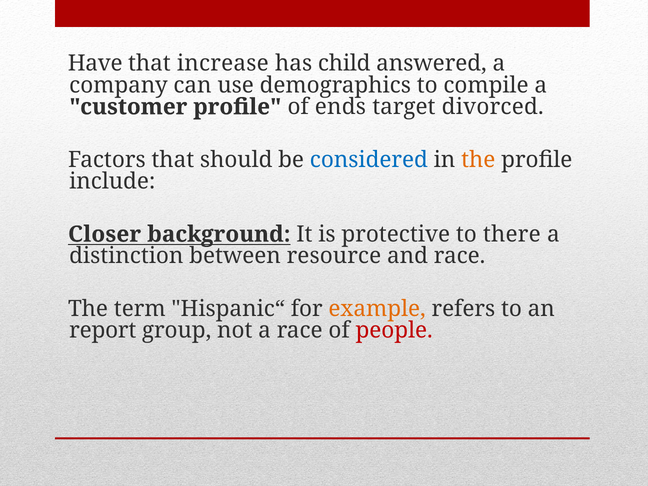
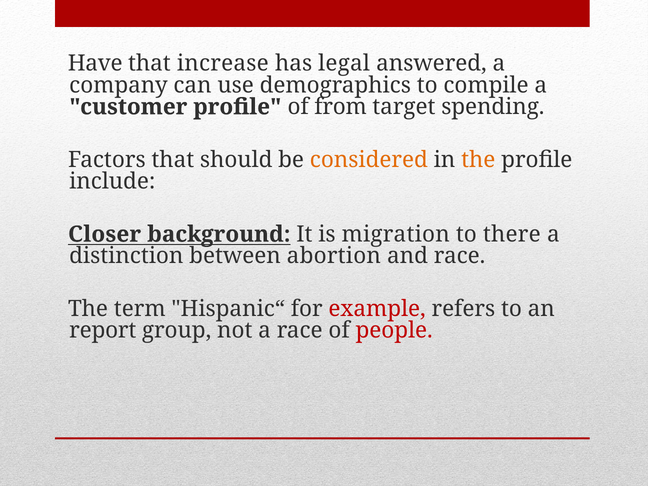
child: child -> legal (344, 64)
ends: ends -> from (341, 107)
divorced: divorced -> spending (493, 107)
considered colour: blue -> orange (369, 160)
protective: protective -> migration (396, 234)
resource: resource -> abortion (334, 256)
example colour: orange -> red (377, 309)
